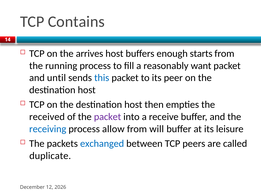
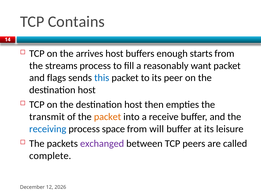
running: running -> streams (61, 66)
until: until -> flags (56, 78)
received: received -> transmit (47, 117)
packet colour: purple -> orange (108, 117)
allow: allow -> space (113, 129)
exchanged colour: blue -> purple (102, 144)
duplicate: duplicate -> complete (50, 156)
